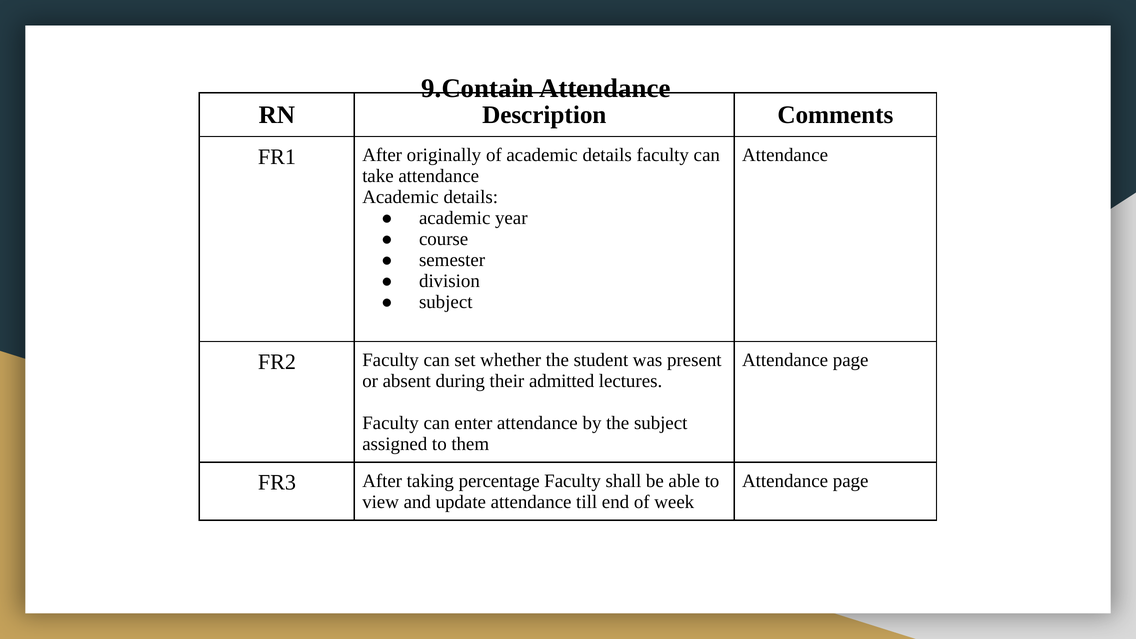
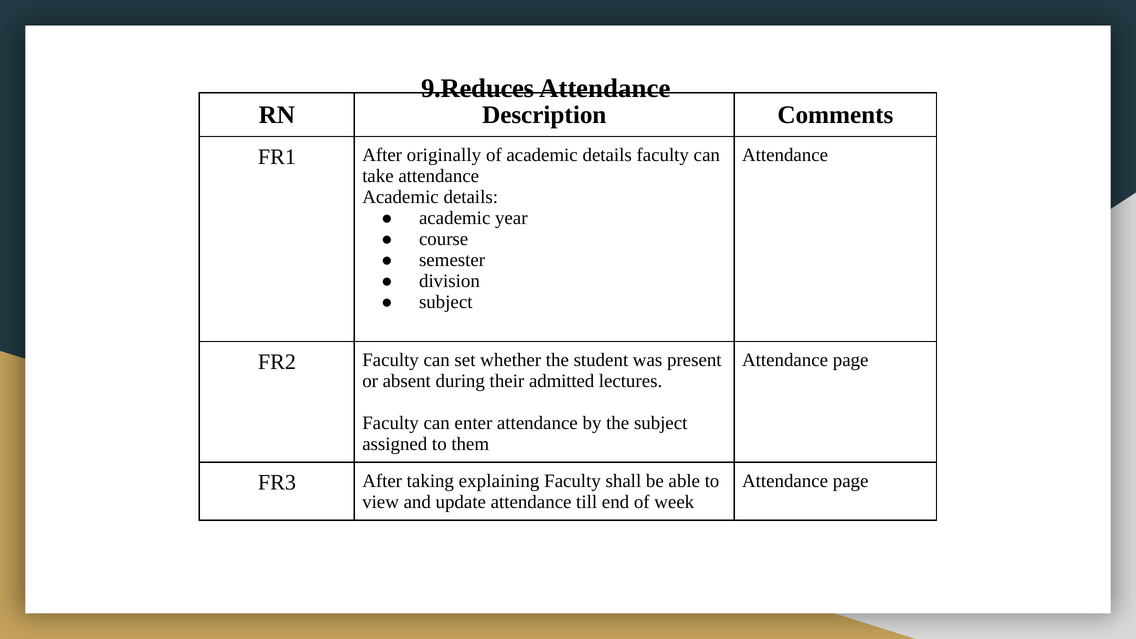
9.Contain: 9.Contain -> 9.Reduces (478, 88)
percentage: percentage -> explaining (499, 481)
